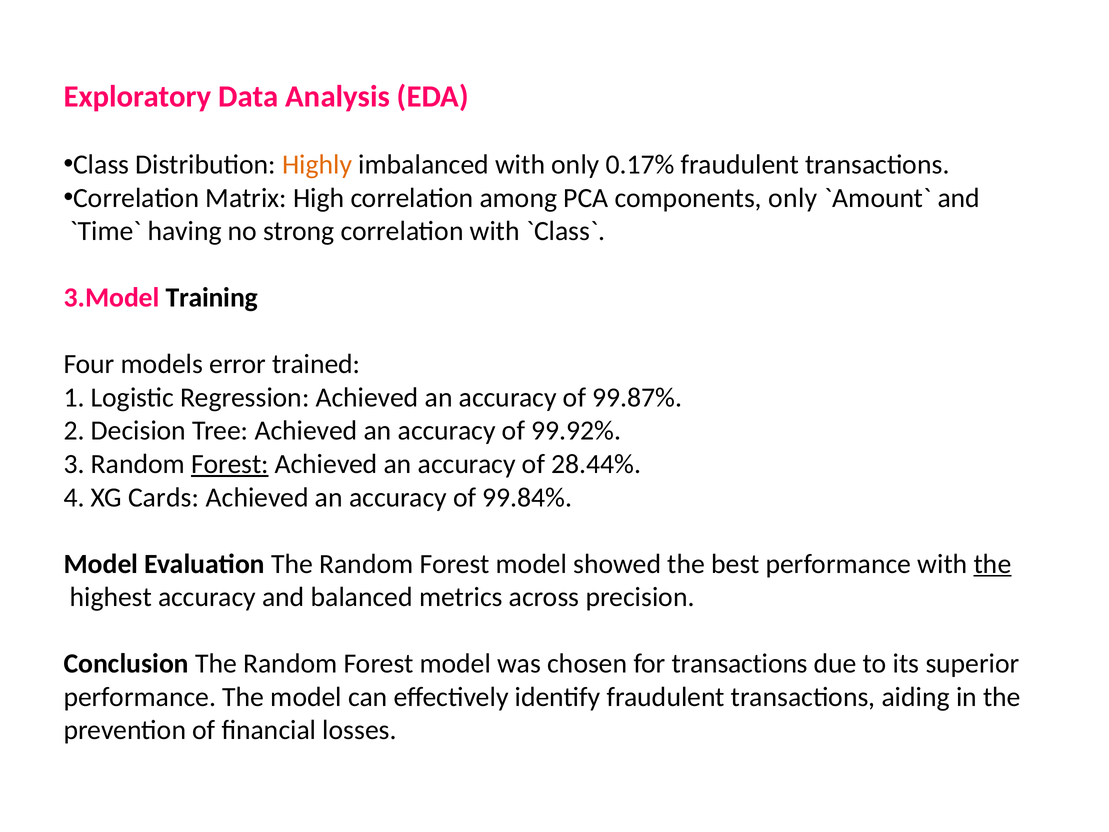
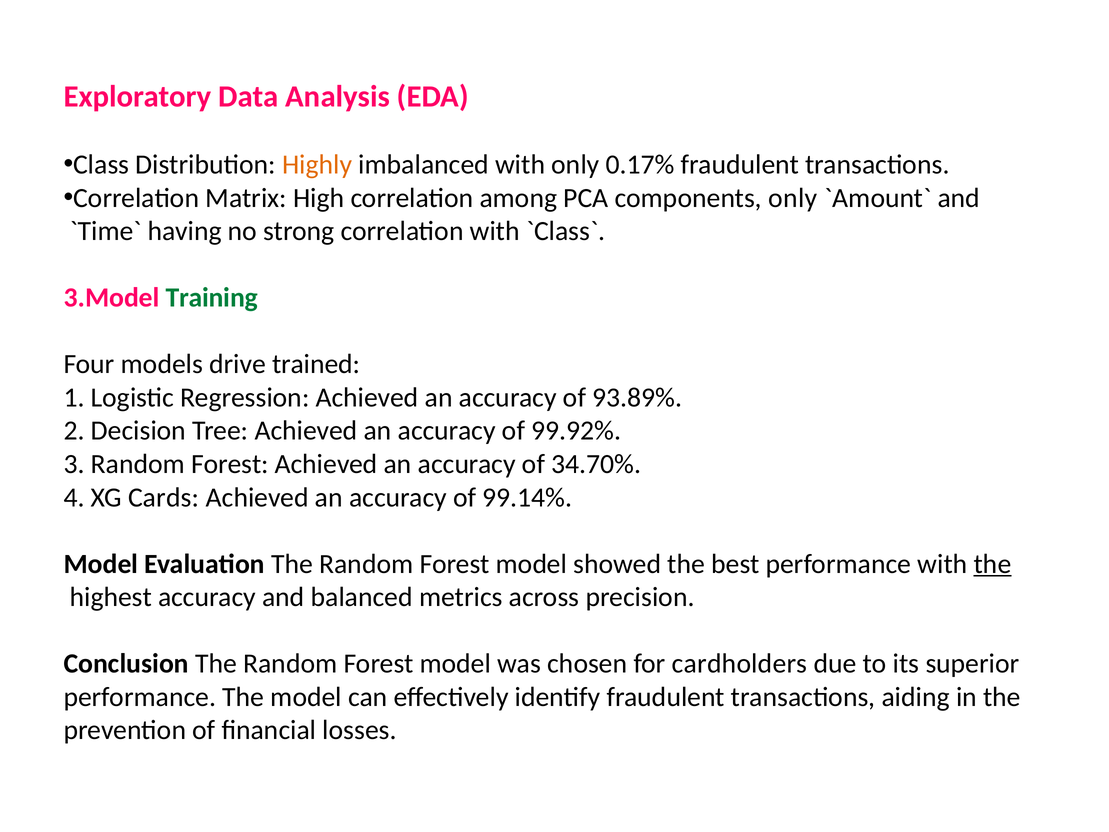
Training colour: black -> green (212, 298)
error: error -> drive (238, 364)
99.87%: 99.87% -> 93.89% (637, 397)
Forest underline: present -> none (230, 464)
28.44%: 28.44% -> 34.70% (596, 464)
99.84%: 99.84% -> 99.14% (527, 497)
for transactions: transactions -> cardholders (740, 664)
